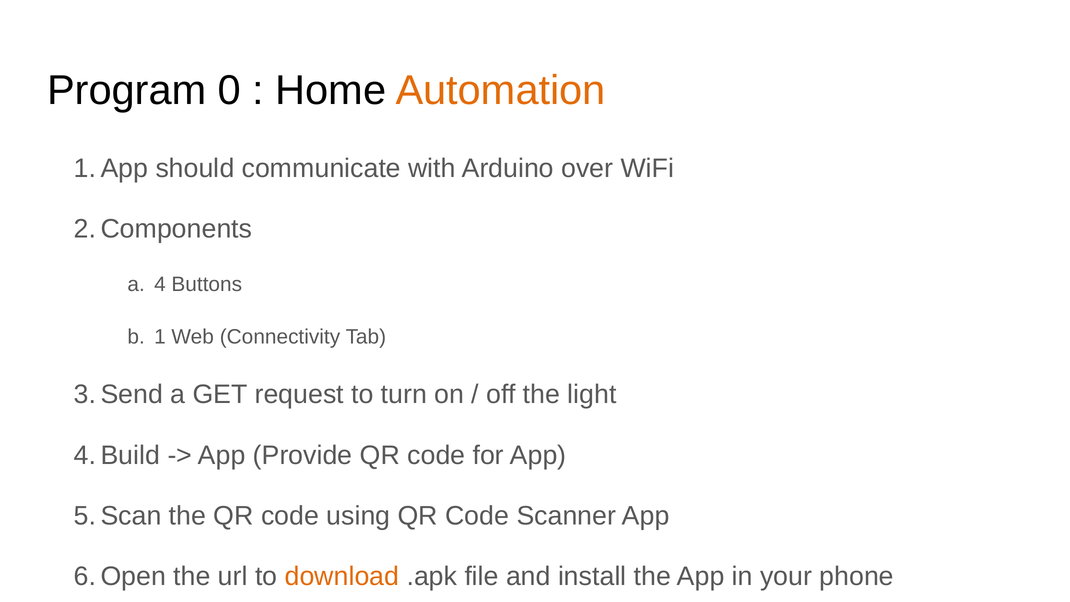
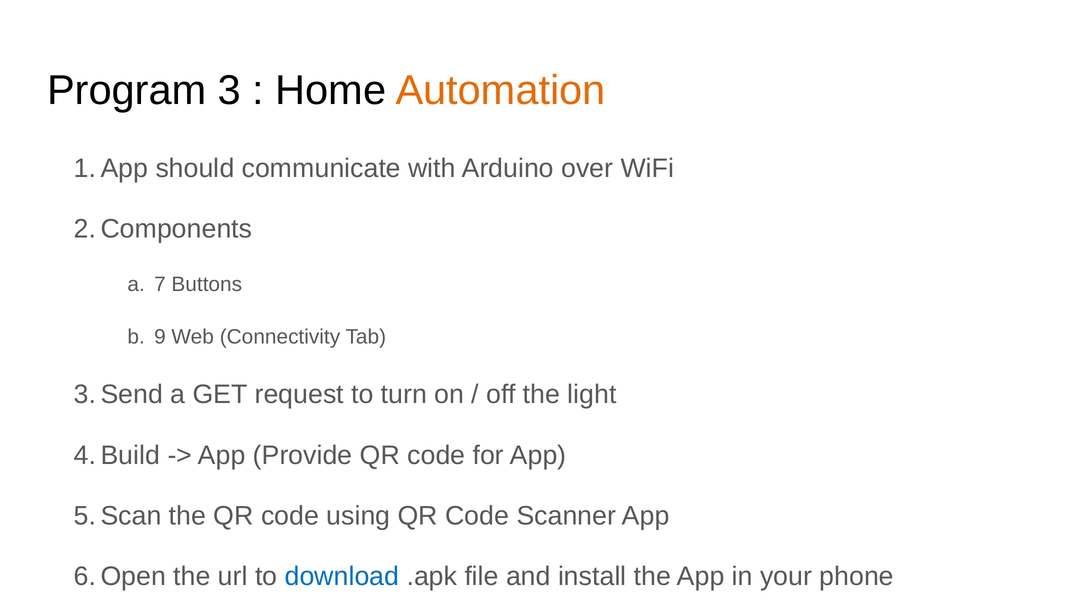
0: 0 -> 3 (229, 91)
4: 4 -> 7 (160, 285)
1: 1 -> 9 (160, 337)
download colour: orange -> blue (342, 576)
